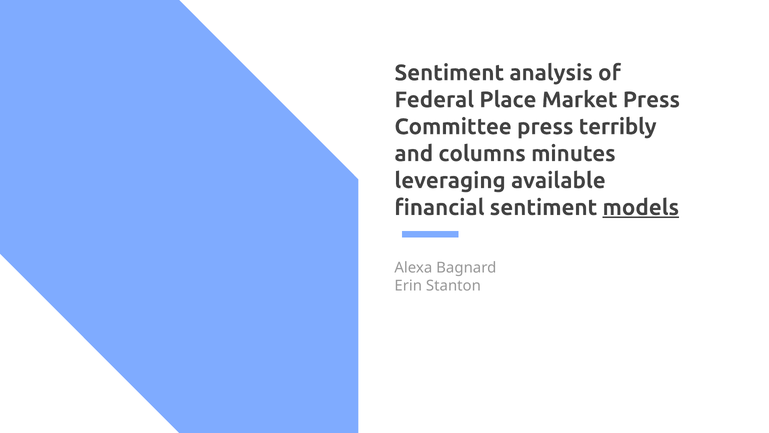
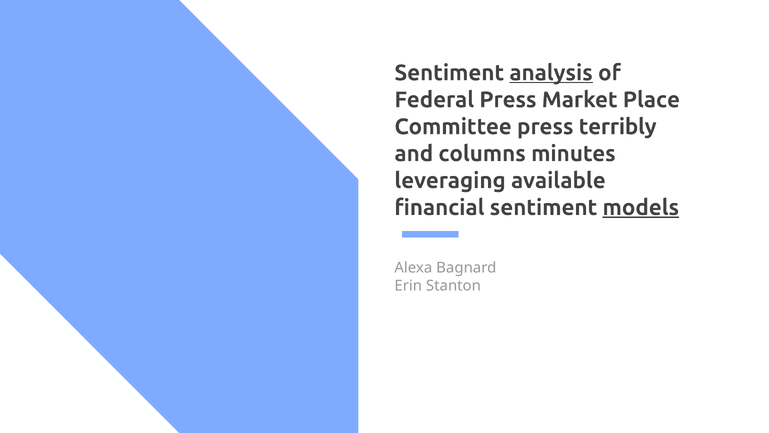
analysis underline: none -> present (551, 73)
Federal Place: Place -> Press (508, 100)
Market Press: Press -> Place (651, 100)
